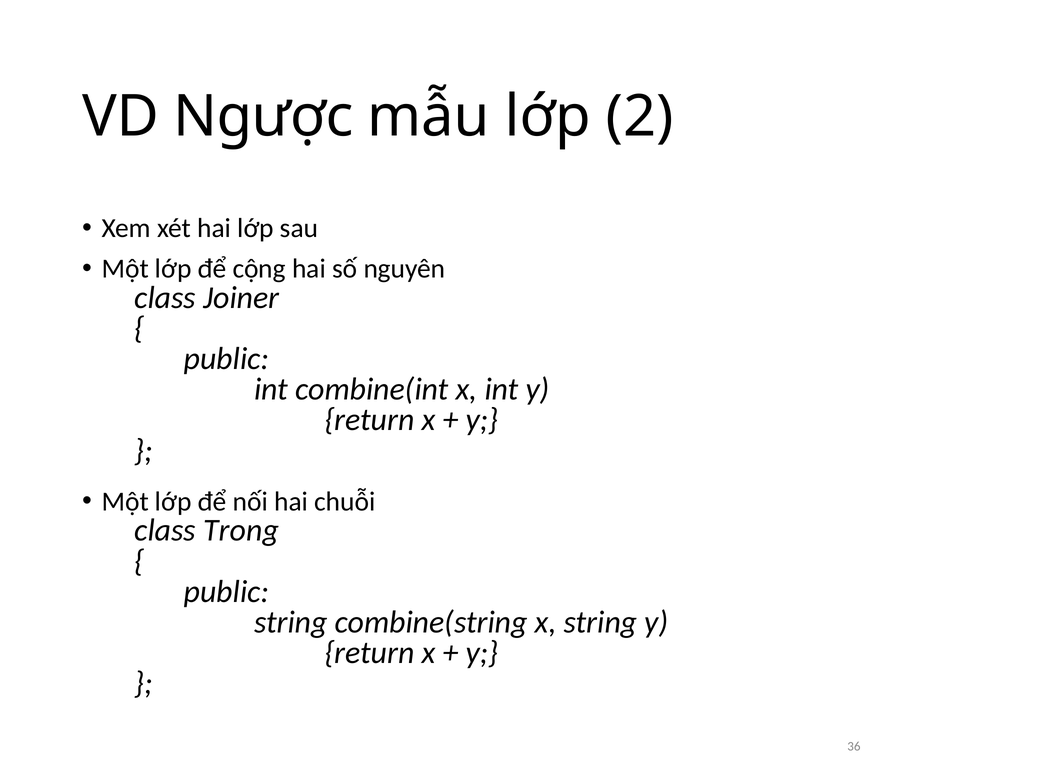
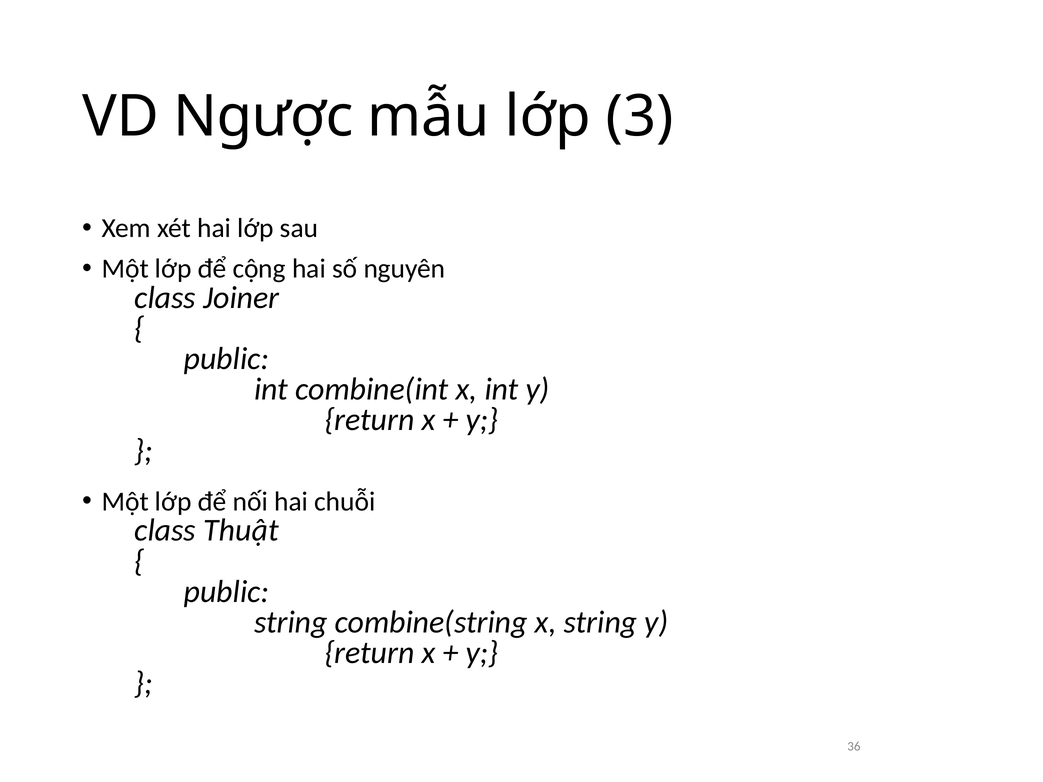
2: 2 -> 3 (640, 117)
Trong: Trong -> Thuật (241, 531)
